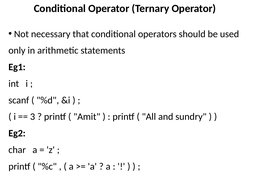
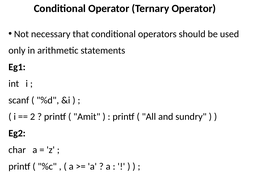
3: 3 -> 2 (33, 117)
